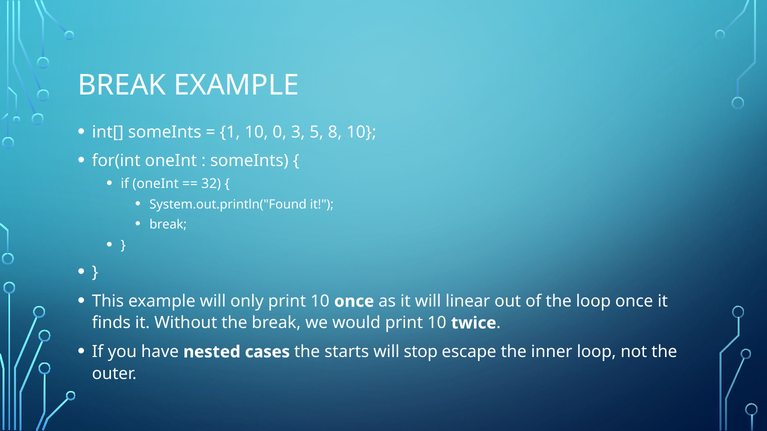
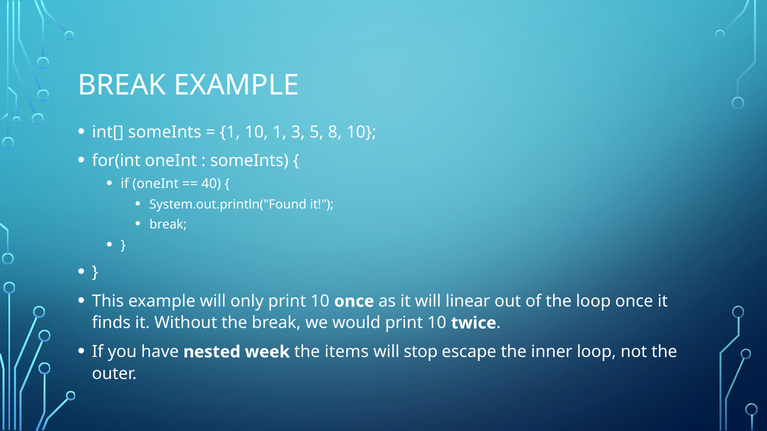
10 0: 0 -> 1 (280, 132)
32: 32 -> 40 (211, 184)
cases: cases -> week (267, 352)
starts: starts -> items (347, 352)
